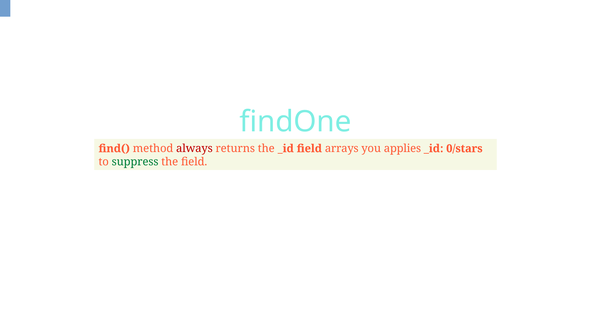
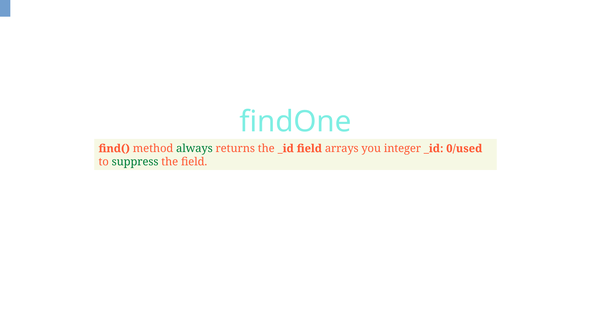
always colour: red -> green (194, 148)
applies: applies -> integer (402, 148)
0/stars: 0/stars -> 0/used (464, 148)
